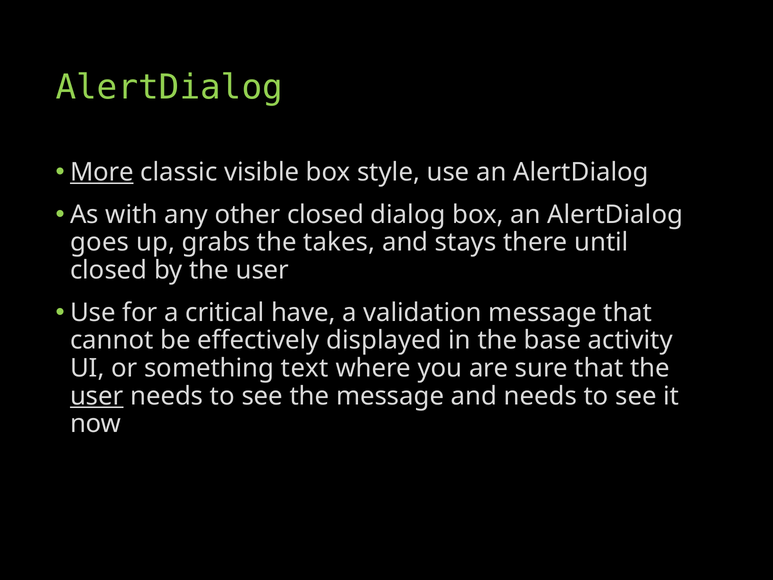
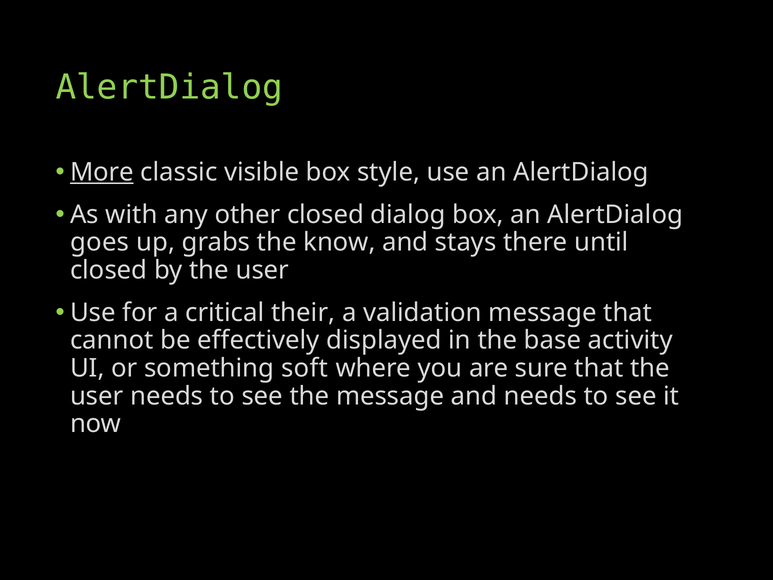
takes: takes -> know (339, 242)
have: have -> their (303, 312)
text: text -> soft (305, 368)
user underline: present -> none (97, 396)
